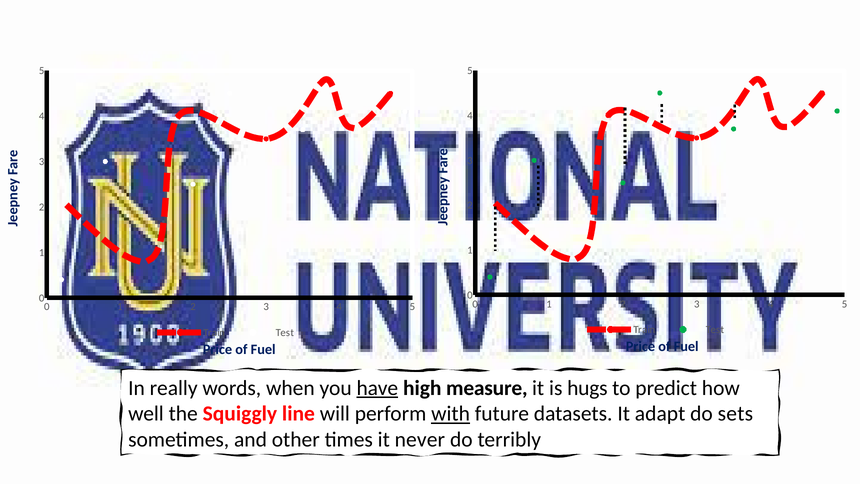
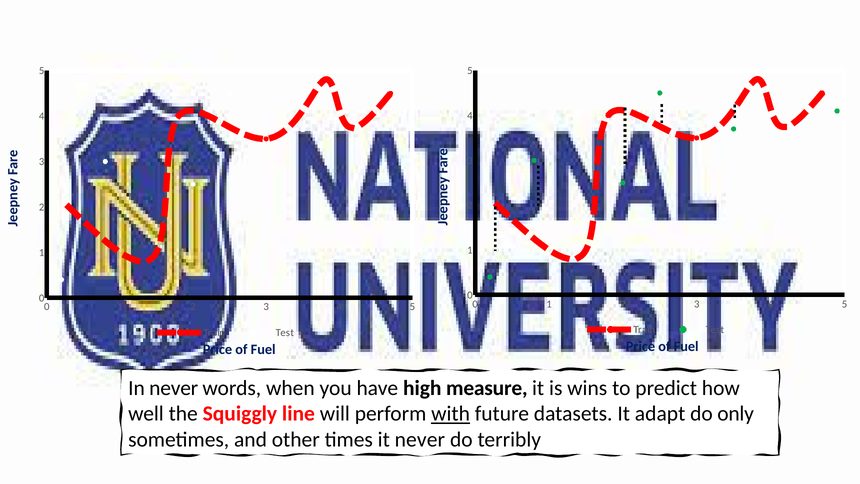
In really: really -> never (174, 388)
have underline: present -> none (377, 388)
hugs: hugs -> wins (587, 388)
sets: sets -> only (736, 414)
